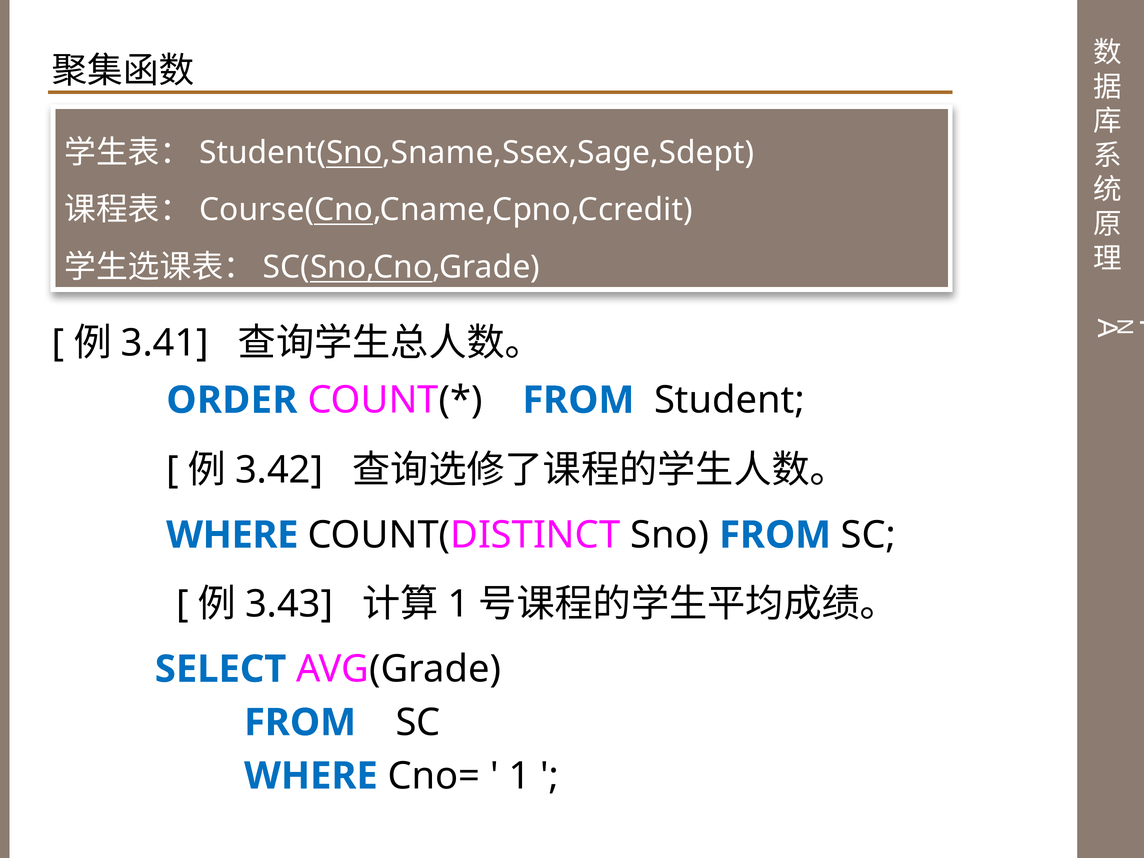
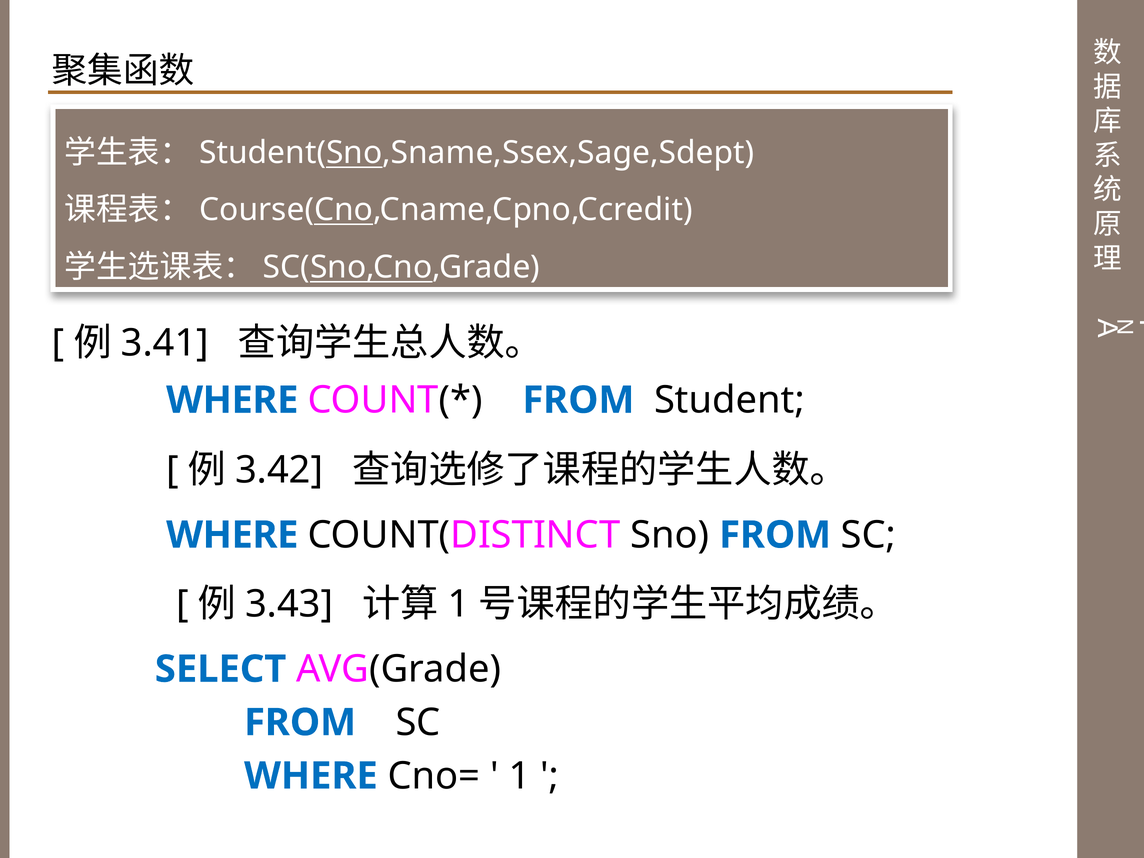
ORDER: ORDER -> WHERE (232, 400)
